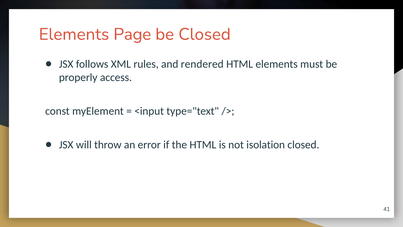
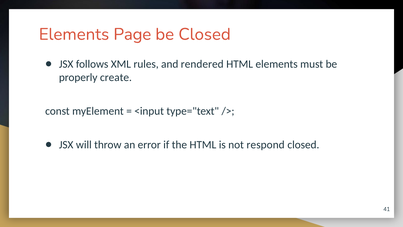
access: access -> create (116, 78)
isolation: isolation -> respond (266, 145)
